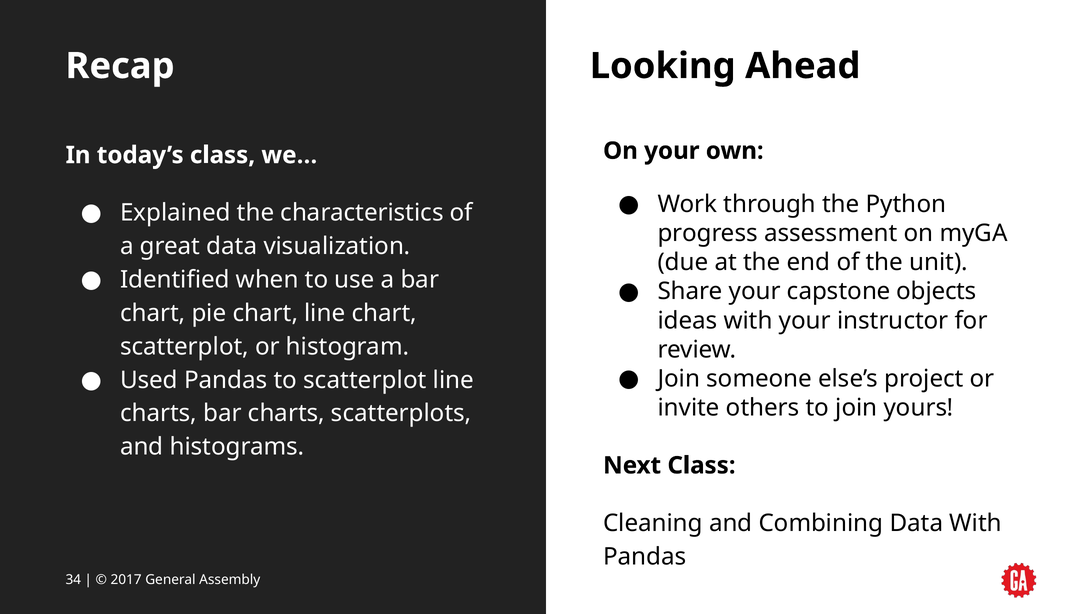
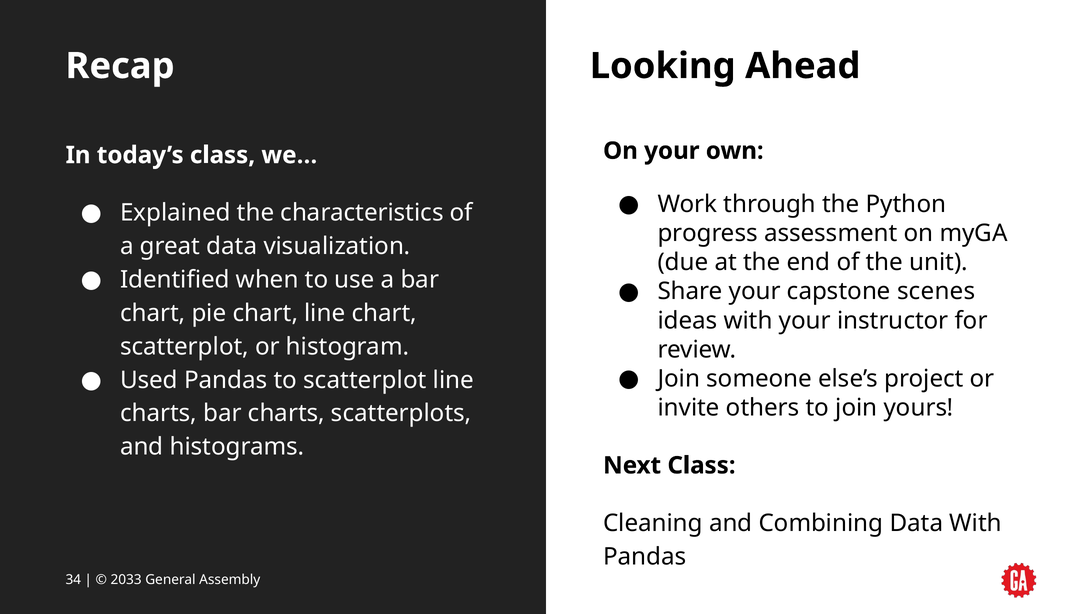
objects: objects -> scenes (936, 292)
2017: 2017 -> 2033 (126, 580)
